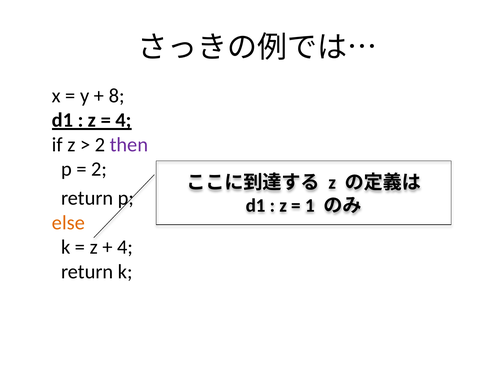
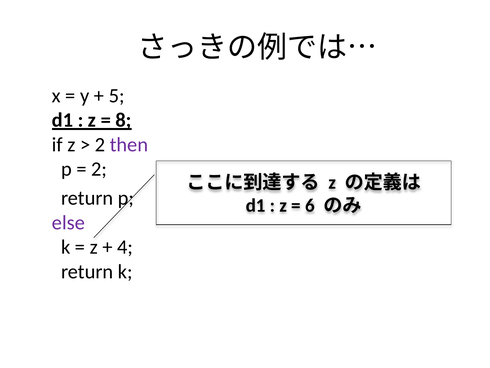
8: 8 -> 5 (117, 95)
4: 4 -> 8 (123, 120)
1: 1 -> 6 (310, 205)
else colour: orange -> purple (68, 222)
